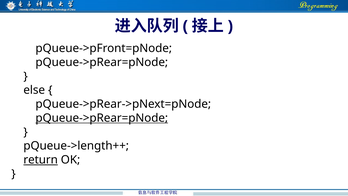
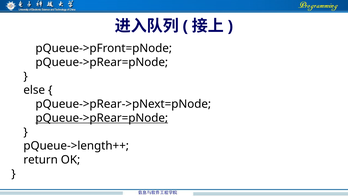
return underline: present -> none (41, 160)
